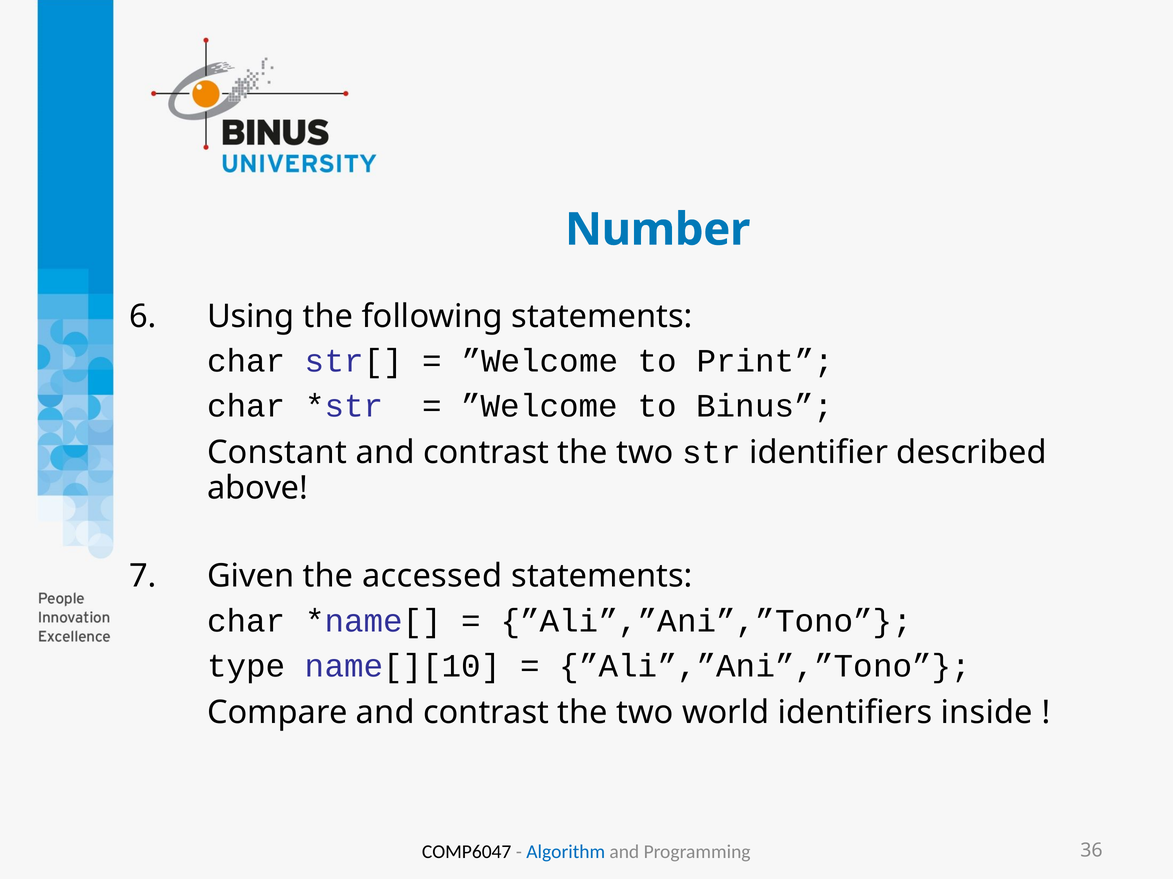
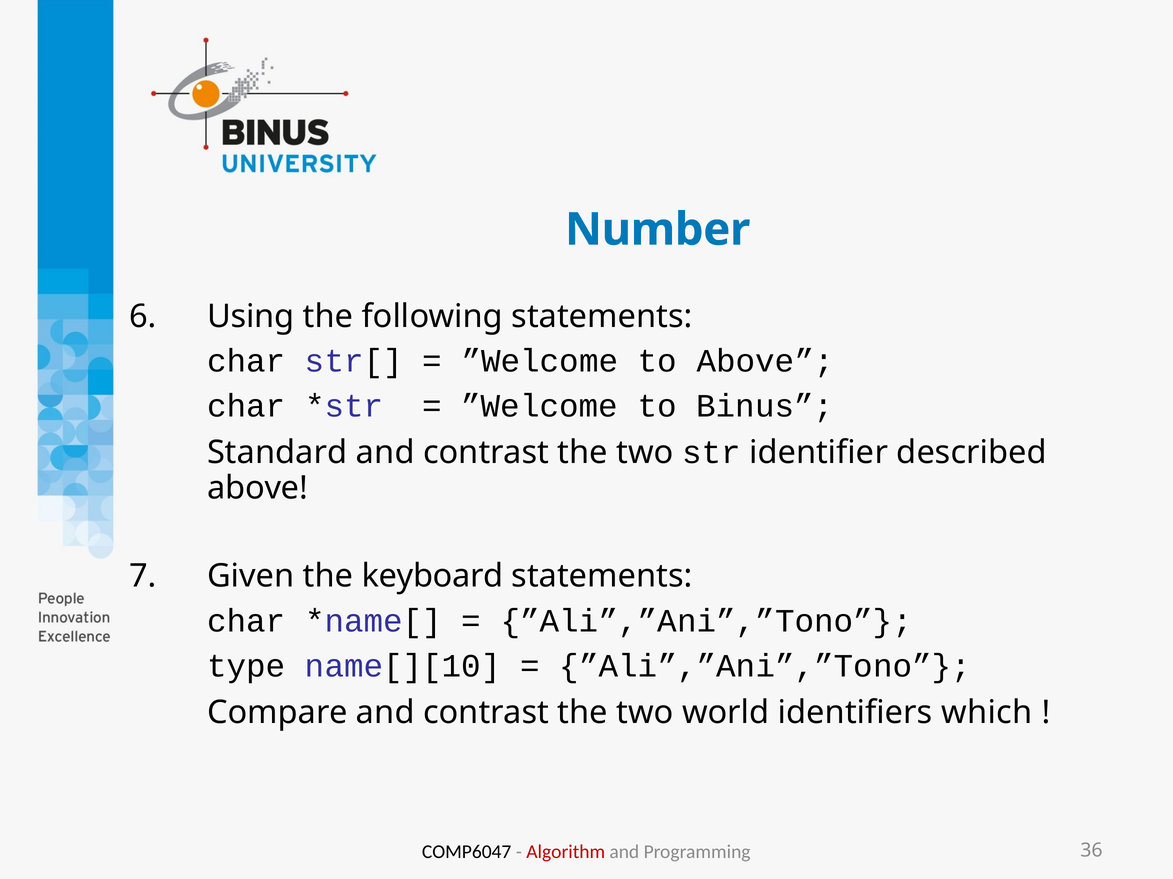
to Print: Print -> Above (765, 362)
Constant: Constant -> Standard (277, 453)
accessed: accessed -> keyboard (432, 577)
inside: inside -> which (987, 713)
Algorithm colour: blue -> red (566, 853)
